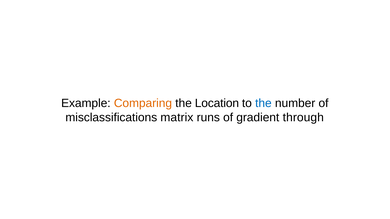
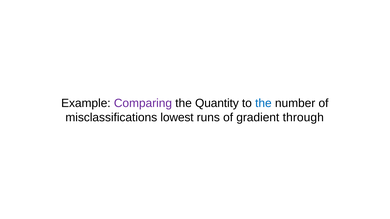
Comparing colour: orange -> purple (143, 103)
Location: Location -> Quantity (217, 103)
matrix: matrix -> lowest (177, 118)
